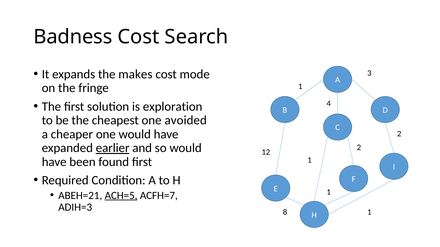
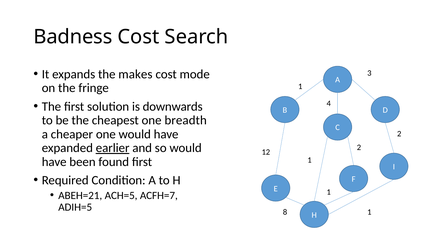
exploration: exploration -> downwards (173, 107)
avoided: avoided -> breadth (186, 121)
ACH=5 underline: present -> none (121, 196)
ADIH=3: ADIH=3 -> ADIH=5 (75, 208)
